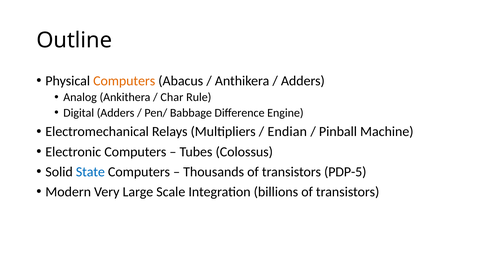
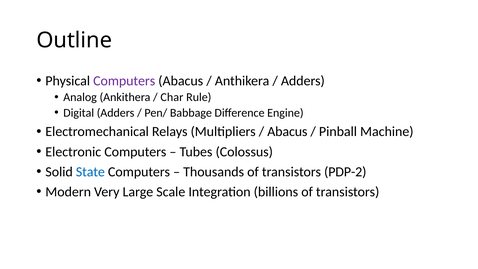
Computers colour: orange -> purple (124, 81)
Endian: Endian -> Abacus (287, 132)
PDP-5: PDP-5 -> PDP-2 (345, 172)
